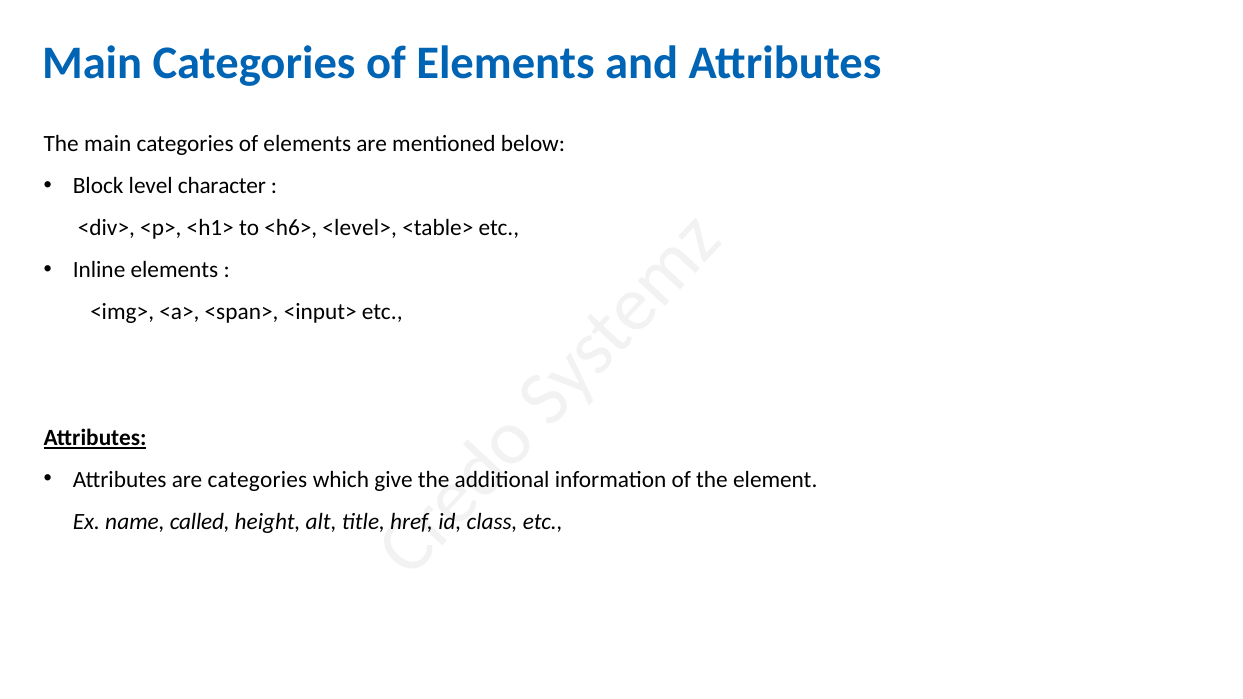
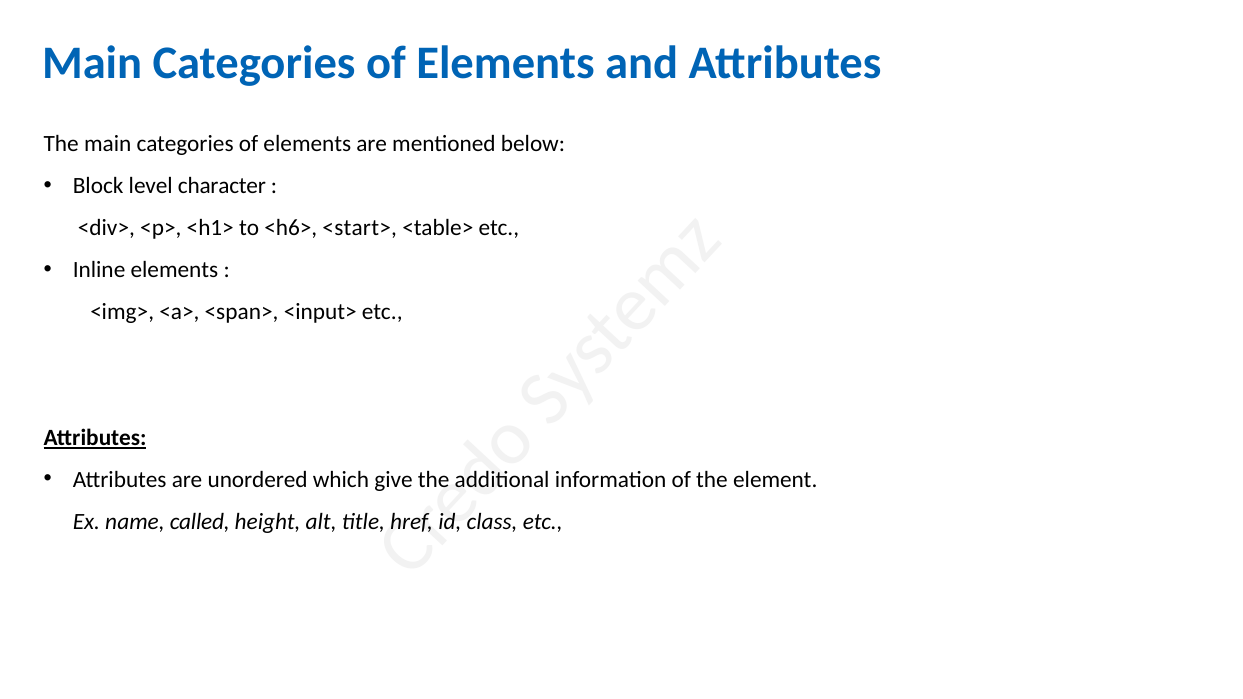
<level>: <level> -> <start> (360, 228)
are categories: categories -> unordered (258, 480)
